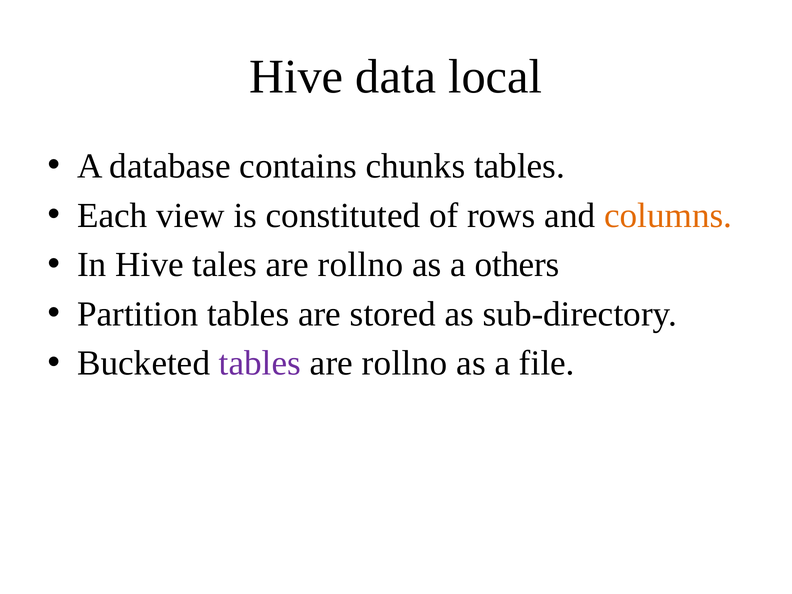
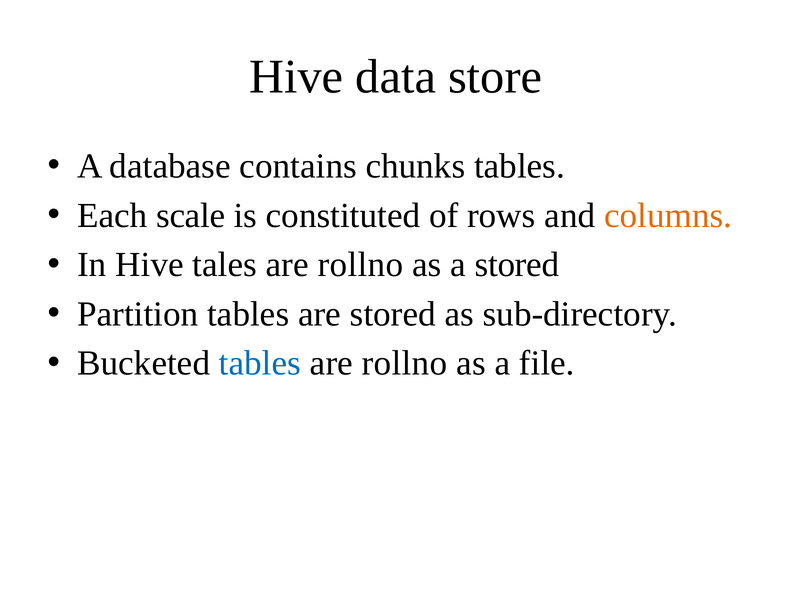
local: local -> store (495, 77)
view: view -> scale (191, 215)
a others: others -> stored (517, 265)
tables colour: purple -> blue (260, 363)
